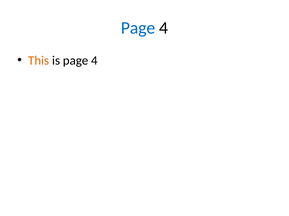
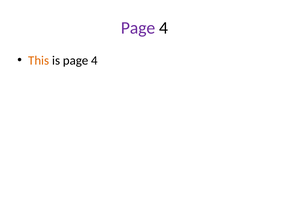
Page colour: blue -> purple (138, 28)
